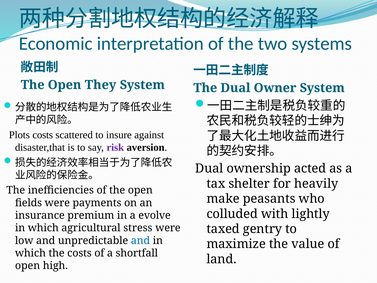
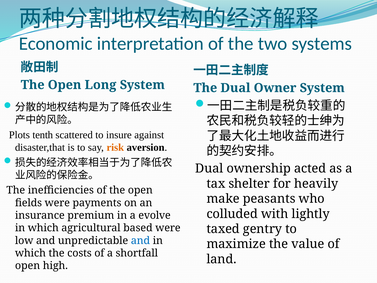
They: They -> Long (101, 85)
Plots costs: costs -> tenth (43, 135)
risk colour: purple -> orange (115, 147)
stress: stress -> based (138, 228)
